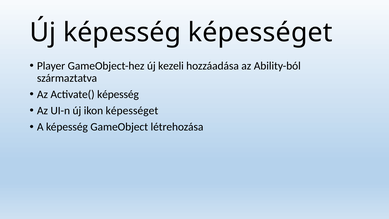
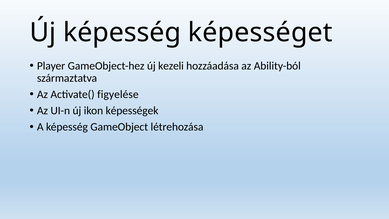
Activate( képesség: képesség -> figyelése (118, 94)
ikon képességet: képességet -> képességek (132, 111)
